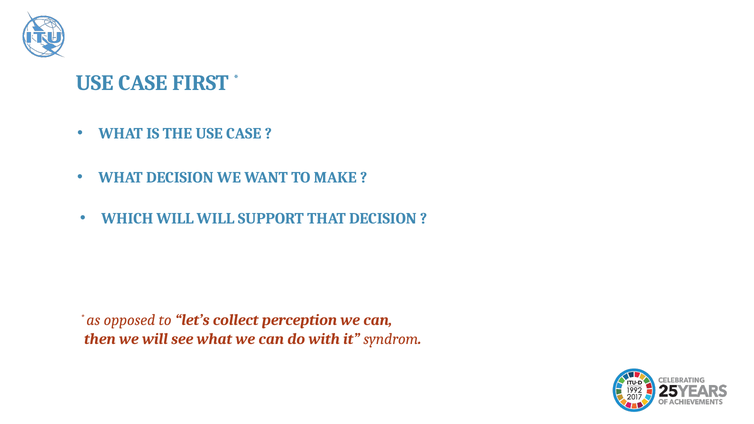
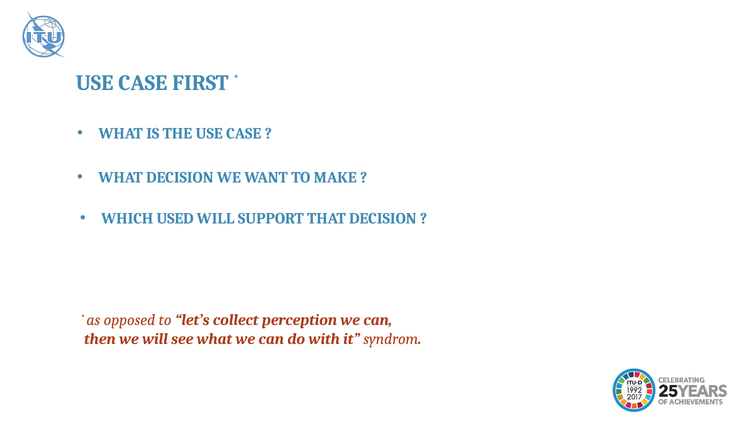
WHICH WILL: WILL -> USED (175, 219)
